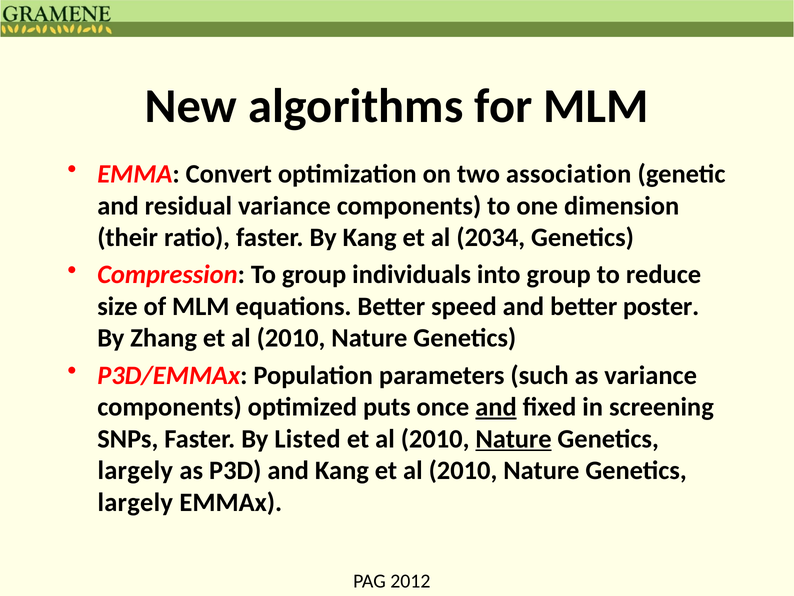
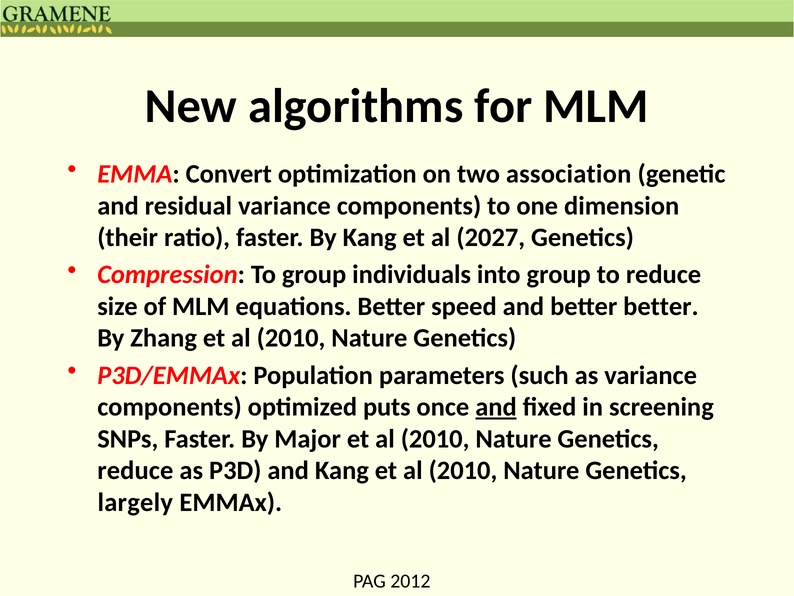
2034: 2034 -> 2027 (491, 237)
better poster: poster -> better (661, 306)
Listed: Listed -> Major (308, 439)
Nature underline: present -> none (514, 439)
largely: largely -> reduce (135, 470)
